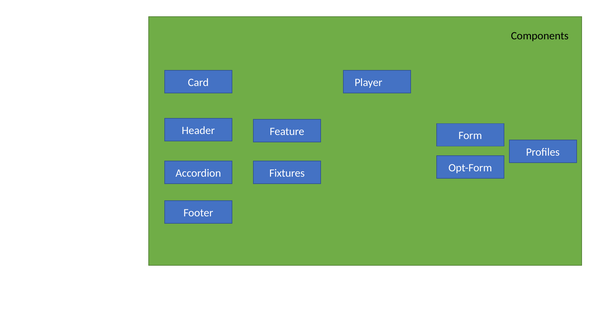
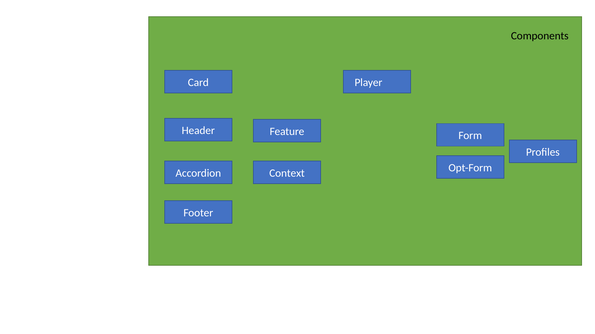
Fixtures: Fixtures -> Context (287, 173)
